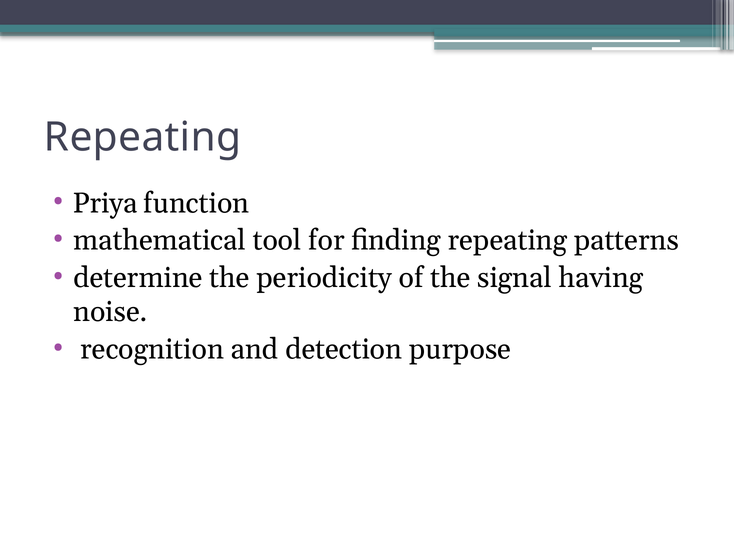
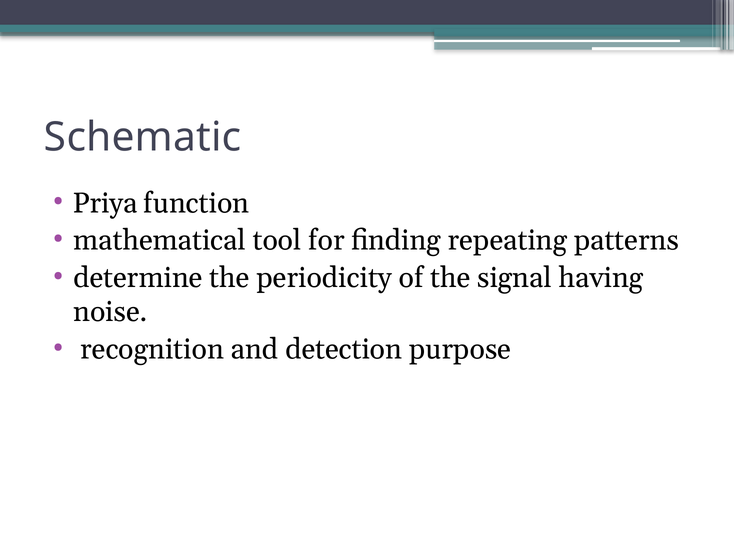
Repeating: Repeating -> Schematic (143, 137)
